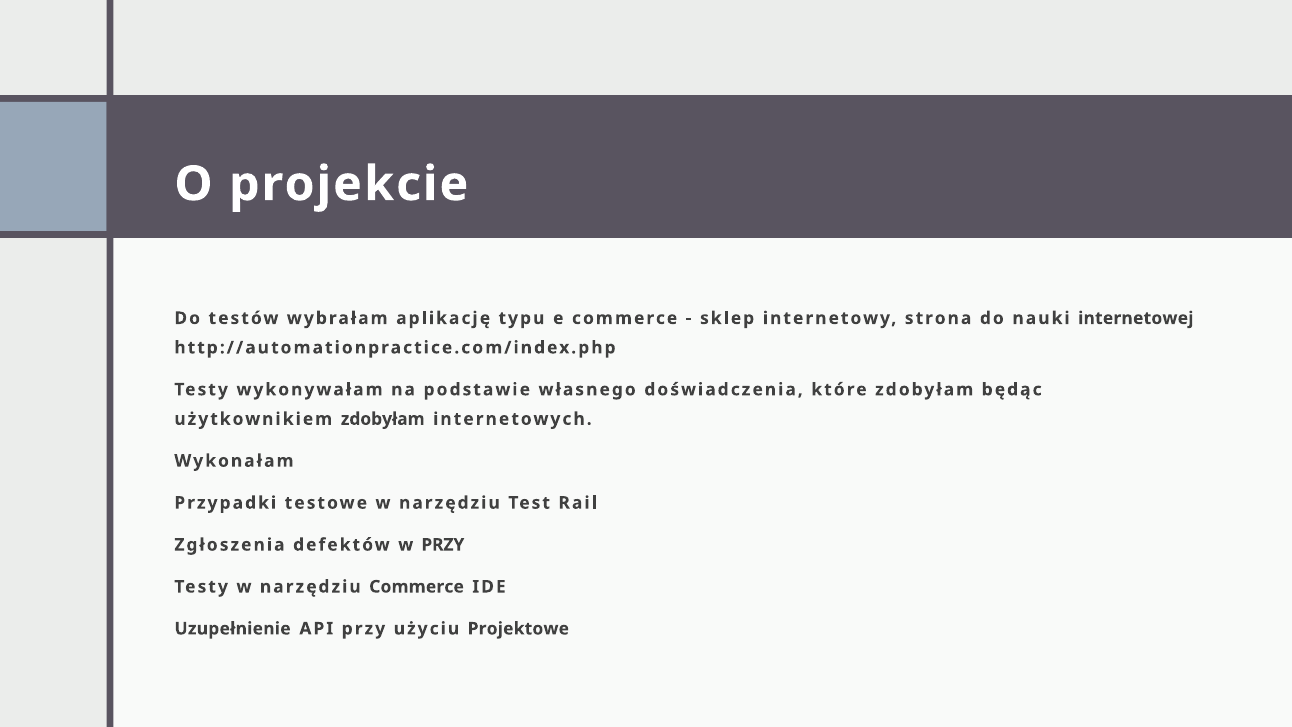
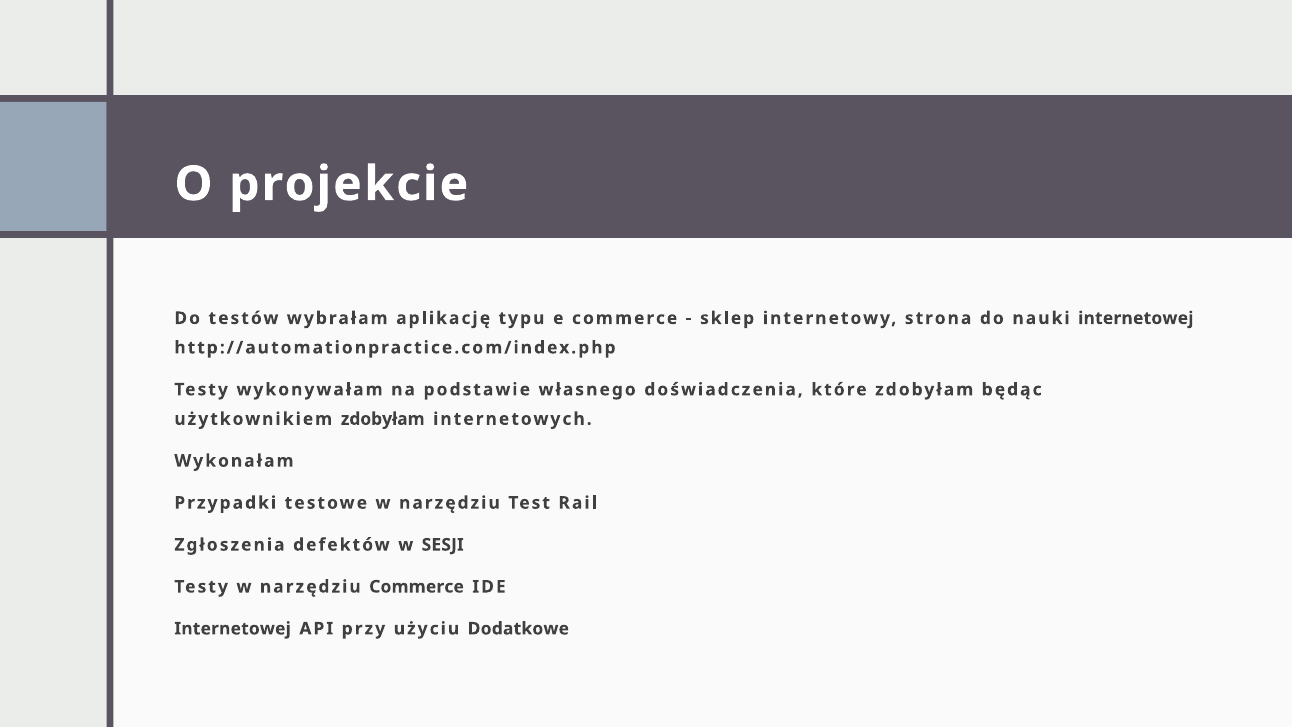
w PRZY: PRZY -> SESJI (443, 545)
Uzupełnienie: Uzupełnienie -> Internetowej (233, 628)
Projektowe: Projektowe -> Dodatkowe (518, 628)
